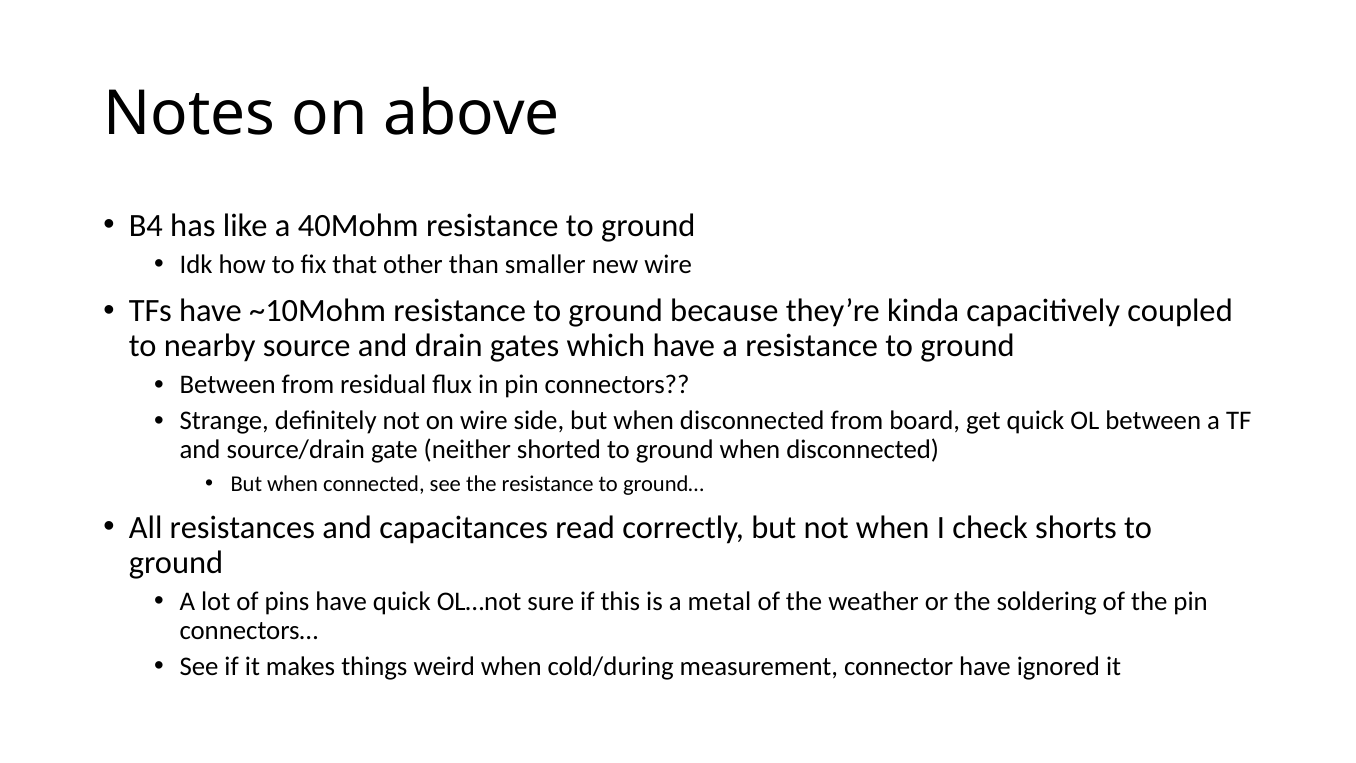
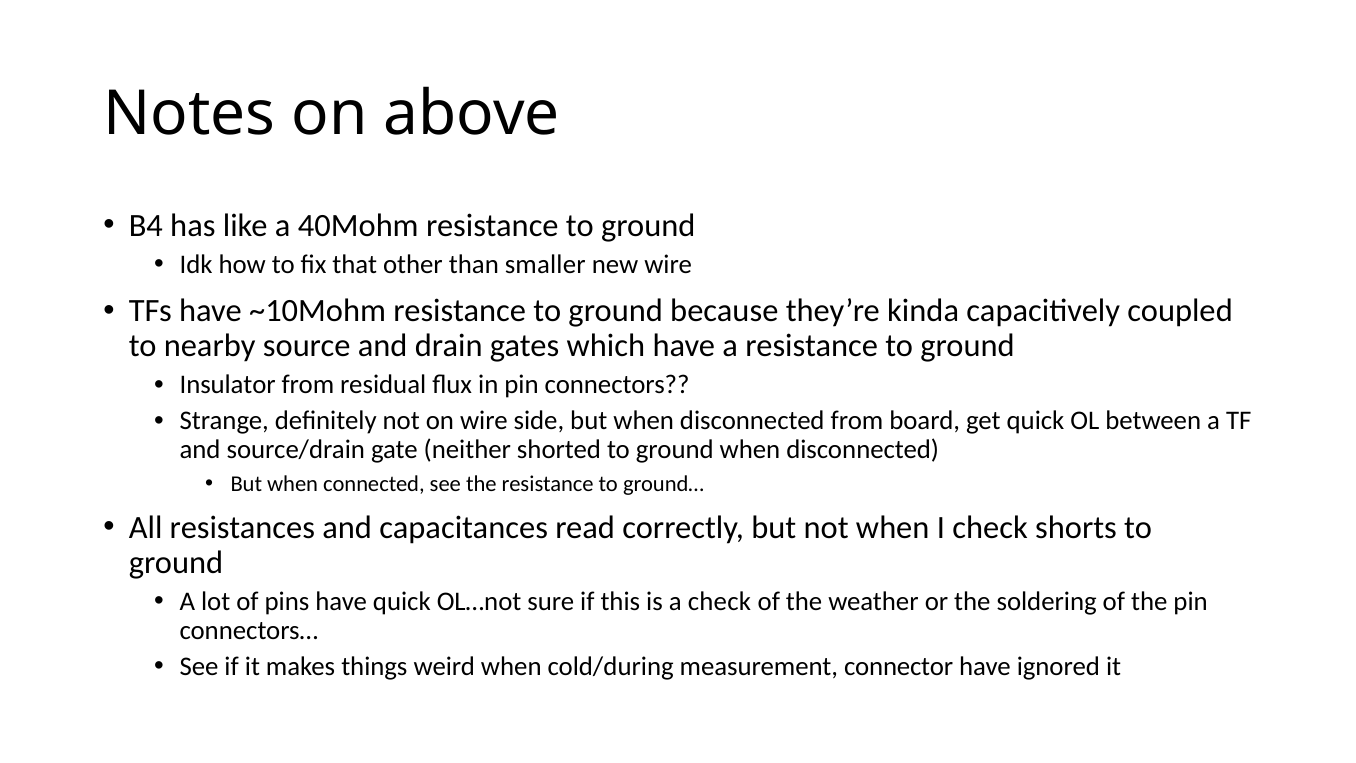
Between: Between -> Insulator (228, 385)
a metal: metal -> check (719, 602)
